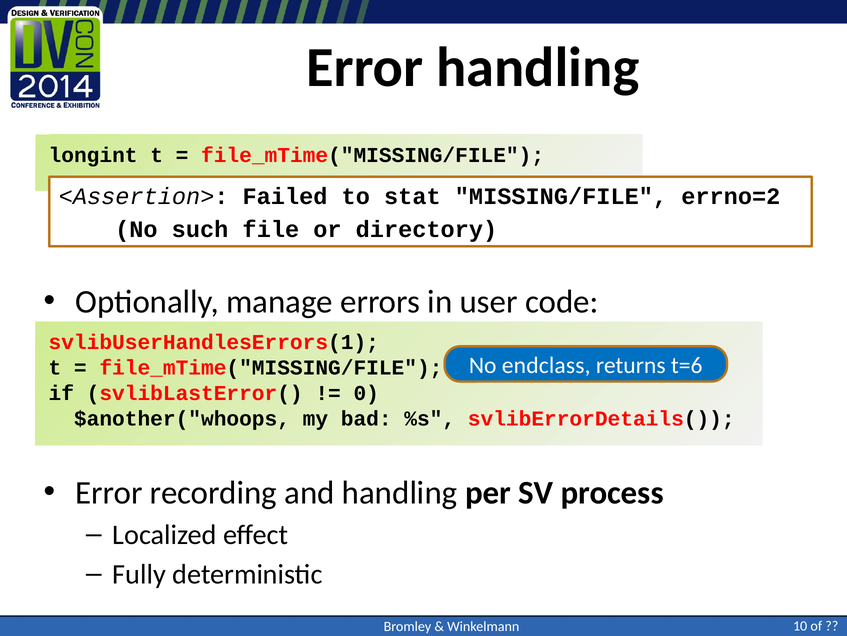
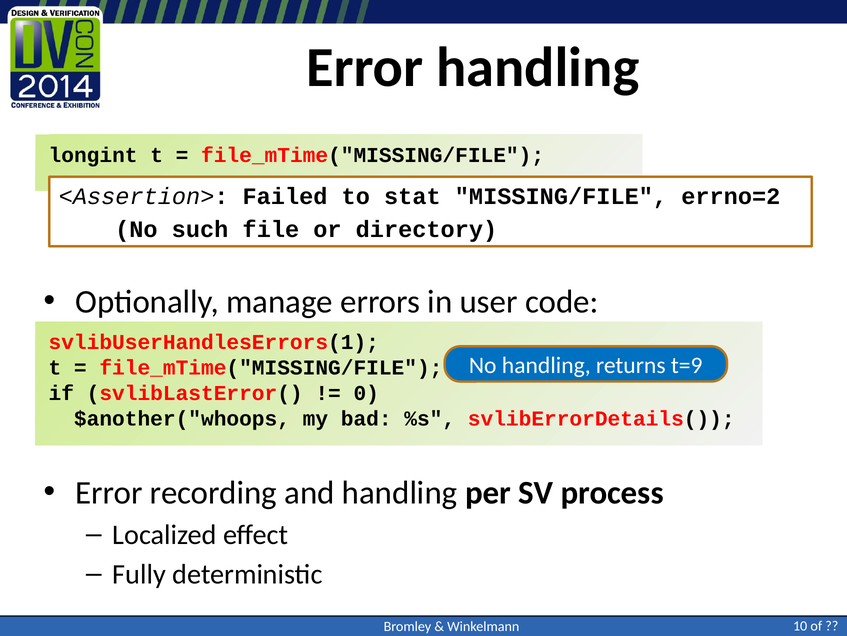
No endclass: endclass -> handling (546, 365)
t=6: t=6 -> t=9 (687, 365)
